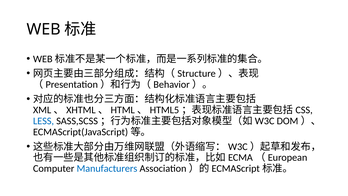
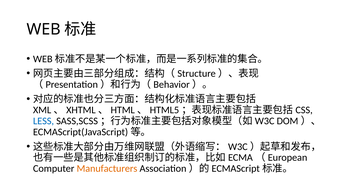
Manufacturers colour: blue -> orange (107, 168)
